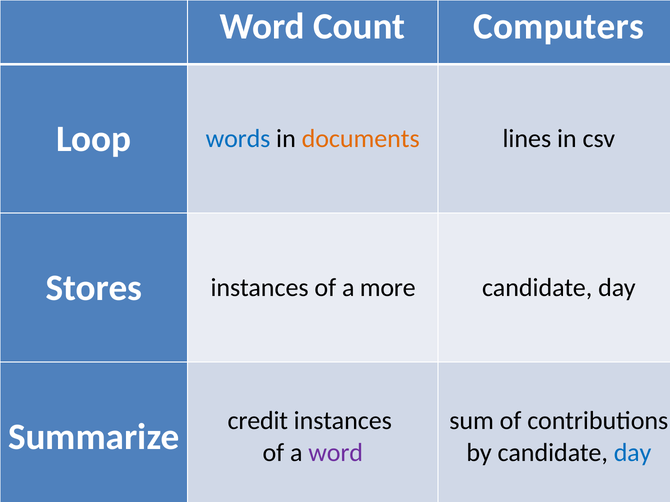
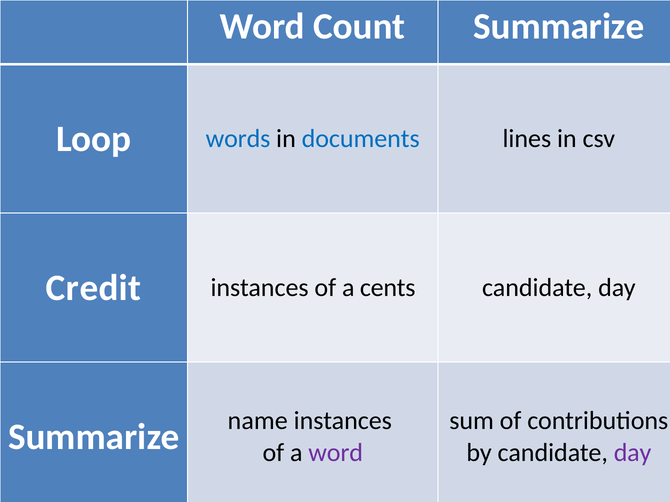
Count Computers: Computers -> Summarize (559, 26)
documents colour: orange -> blue (361, 139)
Stores: Stores -> Credit (94, 288)
more: more -> cents (388, 288)
credit: credit -> name (258, 421)
day colour: blue -> purple (633, 453)
